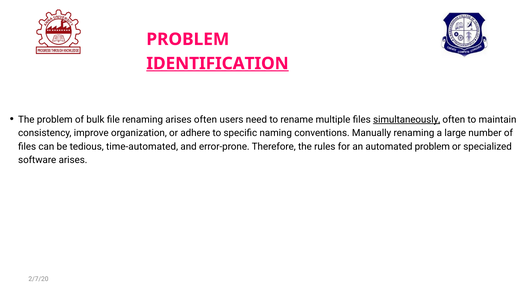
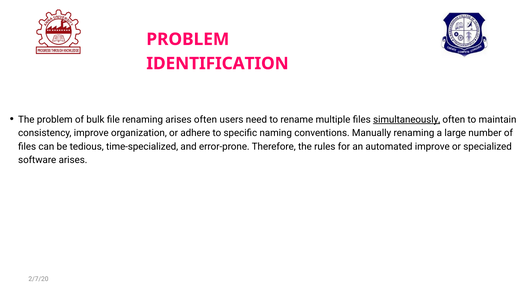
IDENTIFICATION underline: present -> none (218, 63)
time-automated: time-automated -> time-specialized (142, 147)
automated problem: problem -> improve (432, 147)
